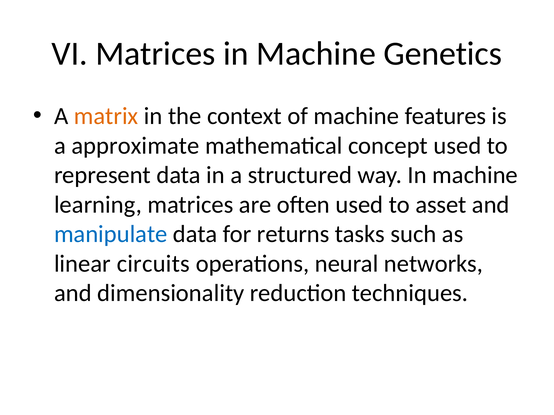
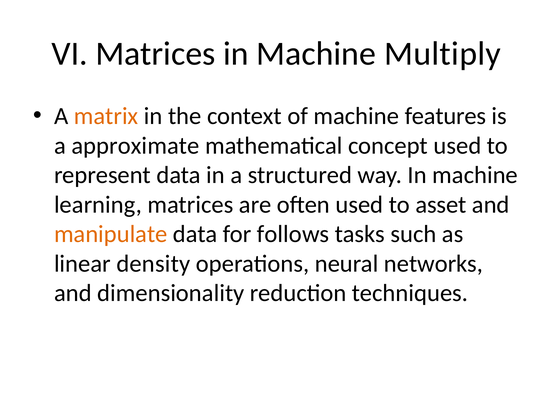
Genetics: Genetics -> Multiply (443, 54)
manipulate colour: blue -> orange (111, 234)
returns: returns -> follows (293, 234)
circuits: circuits -> density (153, 264)
